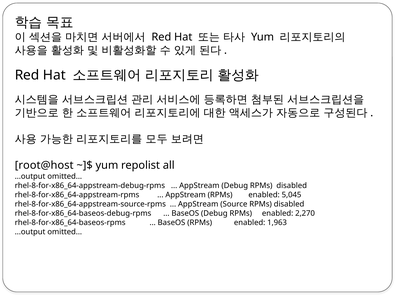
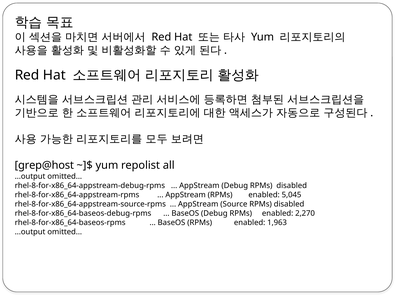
root@host: root@host -> grep@host (44, 166)
